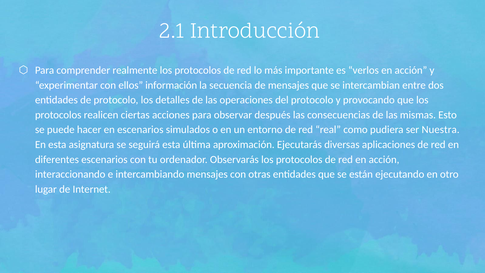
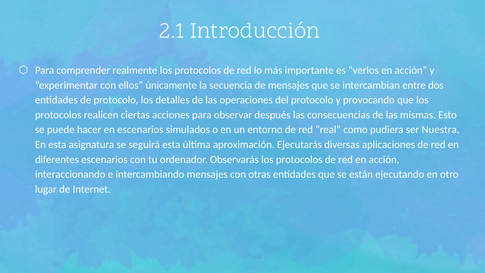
información: información -> únicamente (171, 85)
